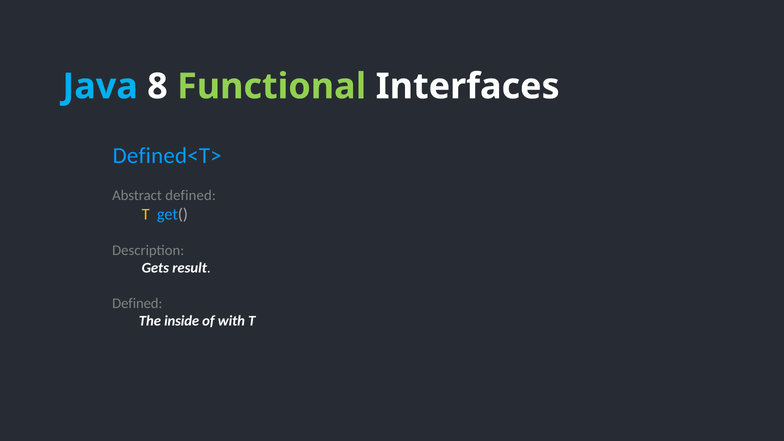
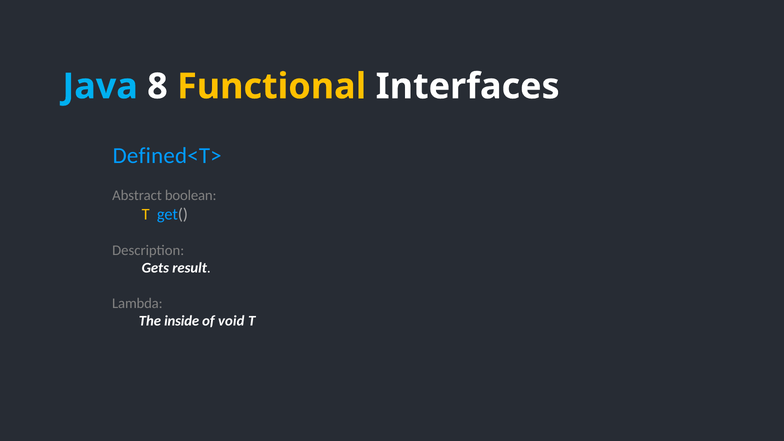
Functional colour: light green -> yellow (272, 86)
Abstract defined: defined -> boolean (191, 196)
Defined: Defined -> Lambda (137, 303)
with: with -> void (231, 321)
